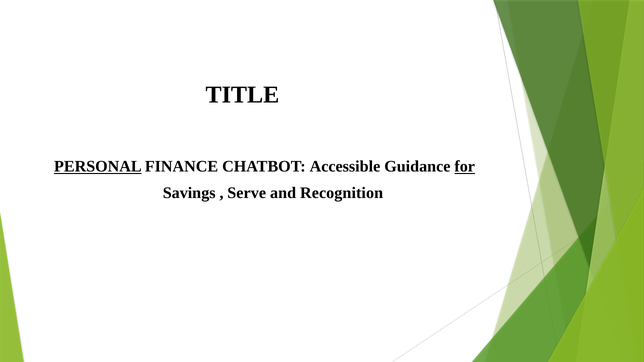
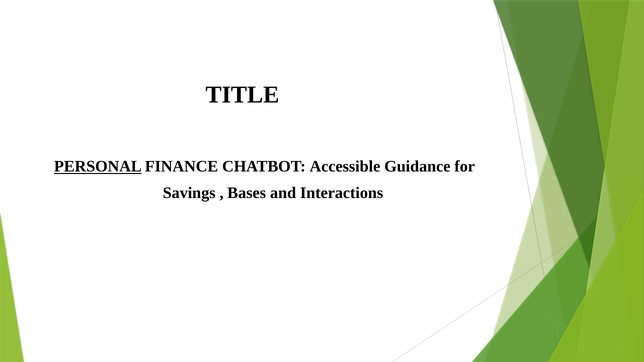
for underline: present -> none (465, 167)
Serve: Serve -> Bases (247, 193)
Recognition: Recognition -> Interactions (342, 193)
